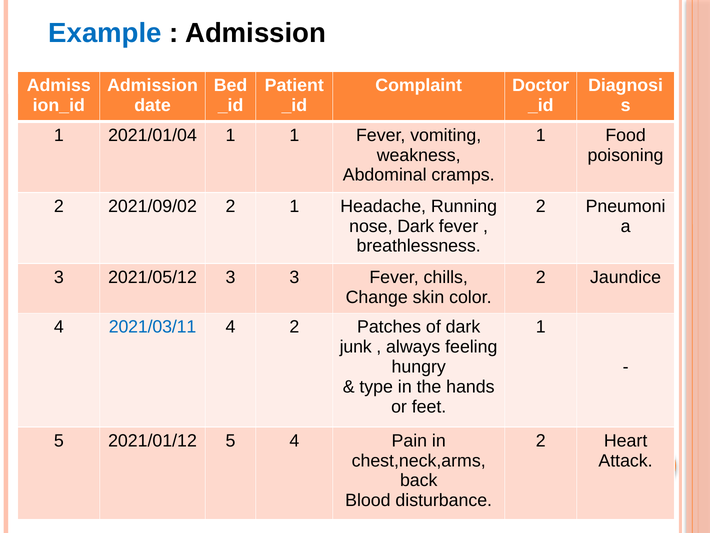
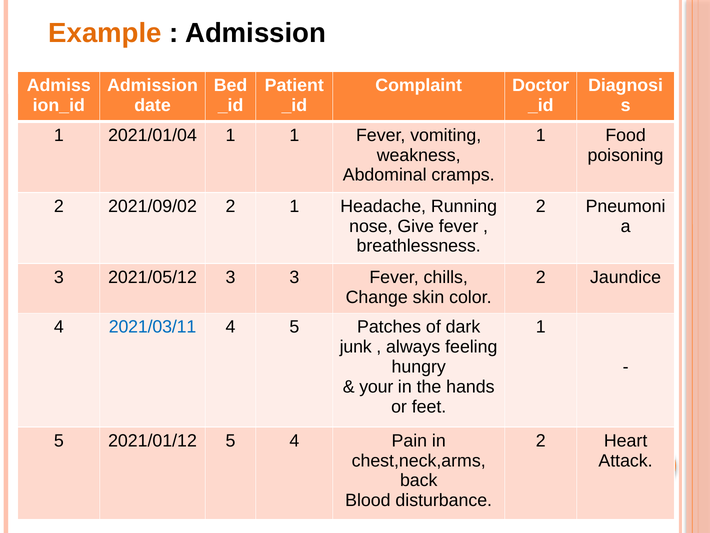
Example colour: blue -> orange (105, 33)
nose Dark: Dark -> Give (416, 226)
4 2: 2 -> 5 (294, 327)
type: type -> your (376, 386)
